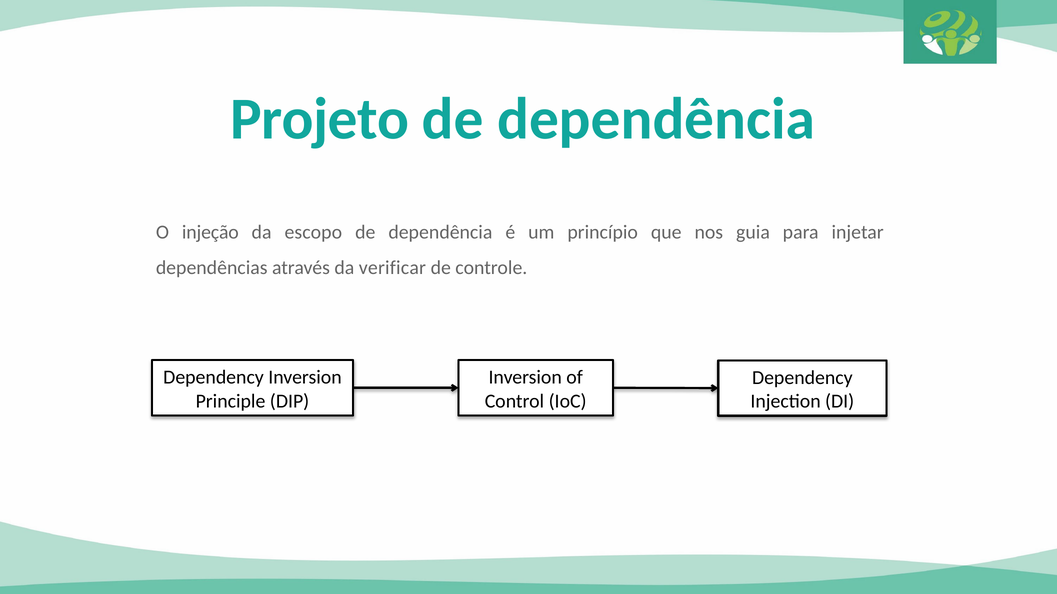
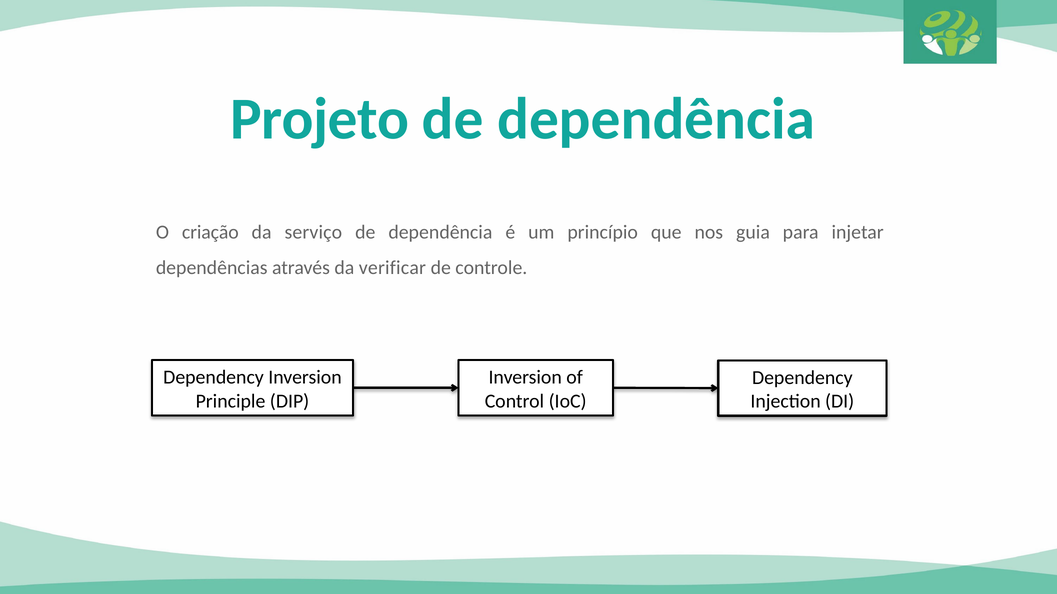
injeção: injeção -> criação (210, 232)
escopo: escopo -> serviço (313, 232)
